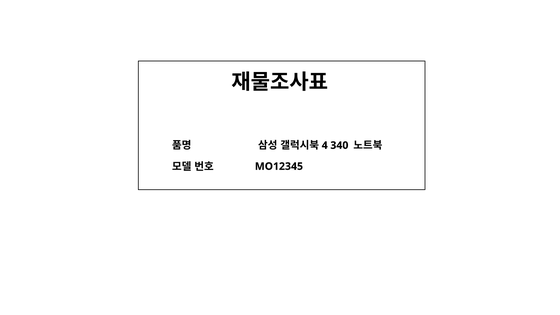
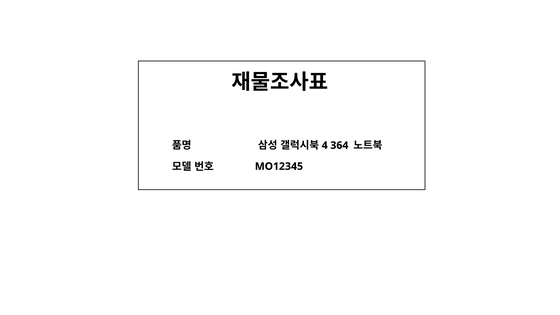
340: 340 -> 364 (339, 145)
